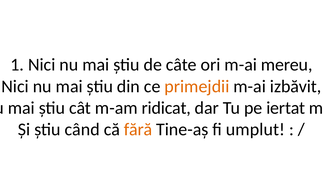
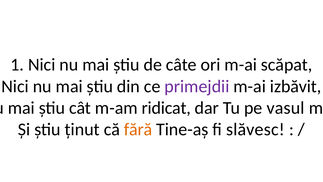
mereu: mereu -> scăpat (287, 65)
primejdii colour: orange -> purple (197, 86)
iertat: iertat -> vasul (286, 108)
știu când: când -> ținut (82, 129)
umplut: umplut -> slăvesc (255, 129)
